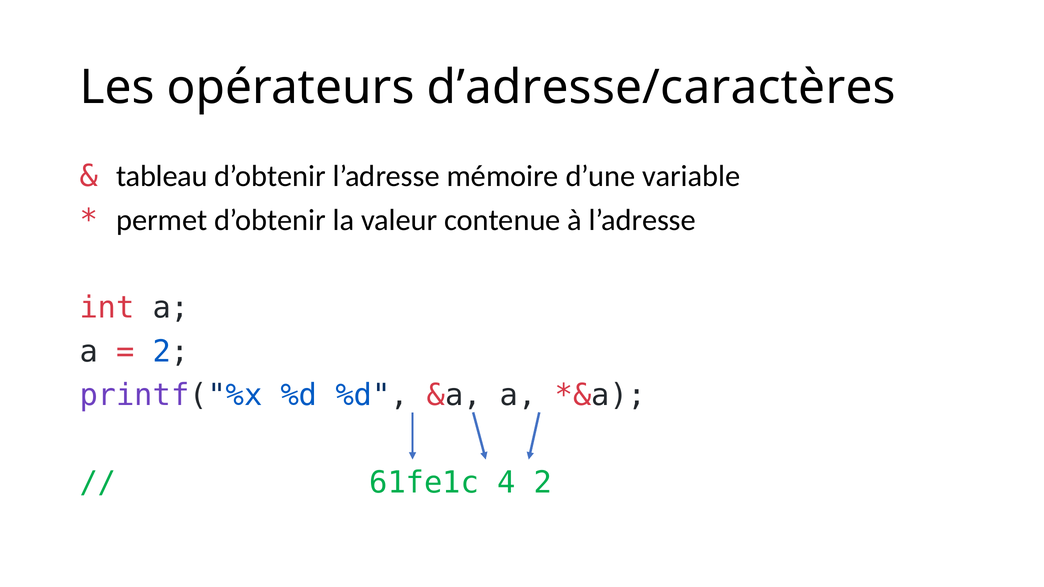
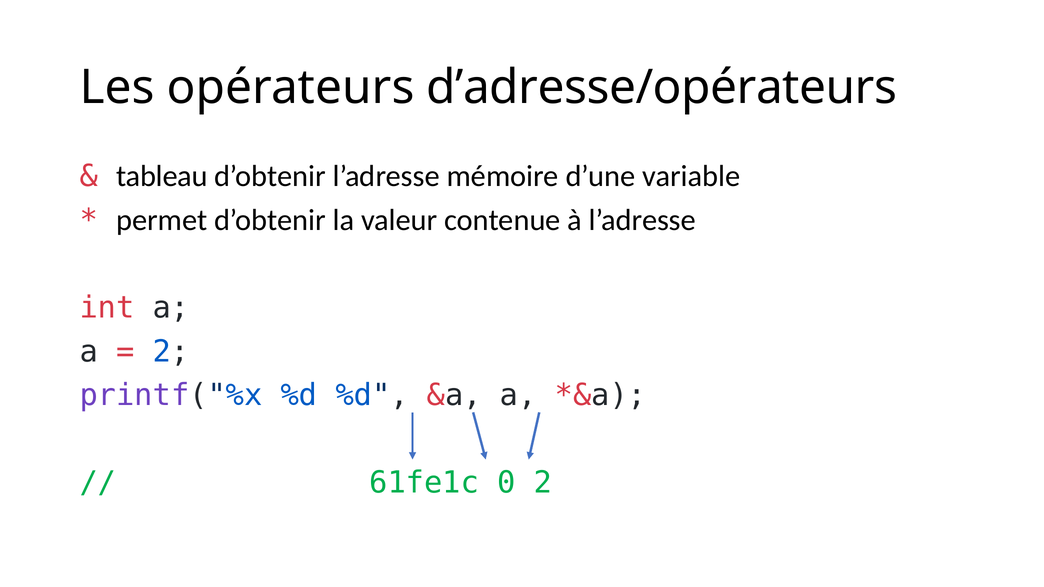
d’adresse/caractères: d’adresse/caractères -> d’adresse/opérateurs (662, 88)
4: 4 -> 0 (506, 483)
